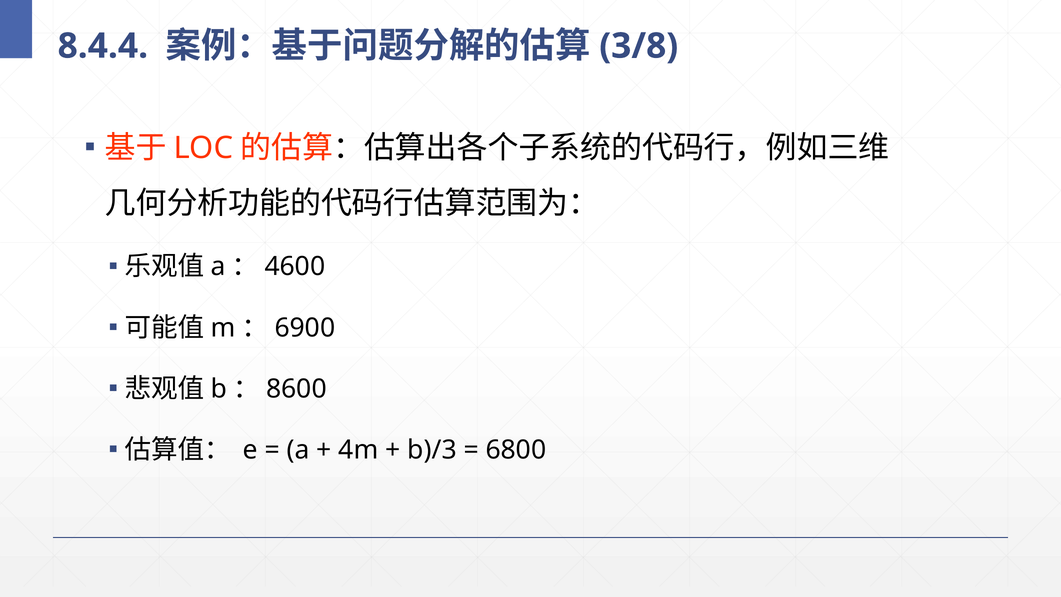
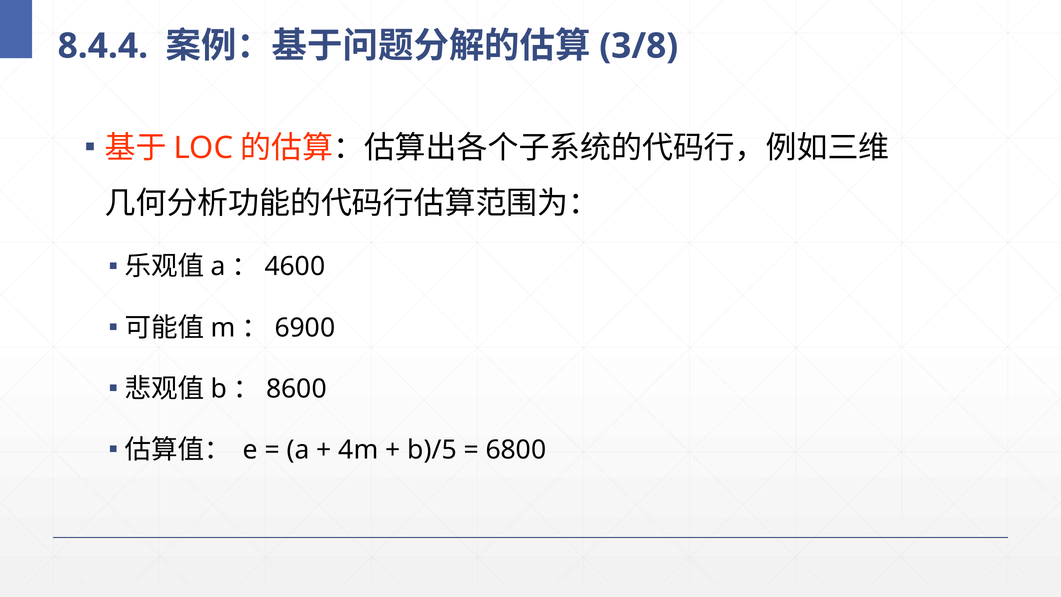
b)/3: b)/3 -> b)/5 (432, 450)
